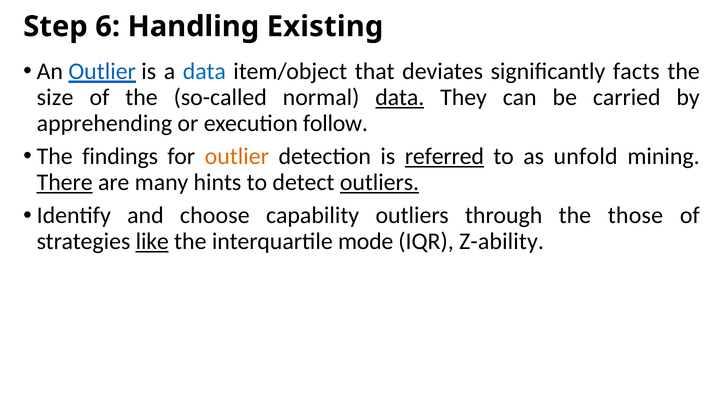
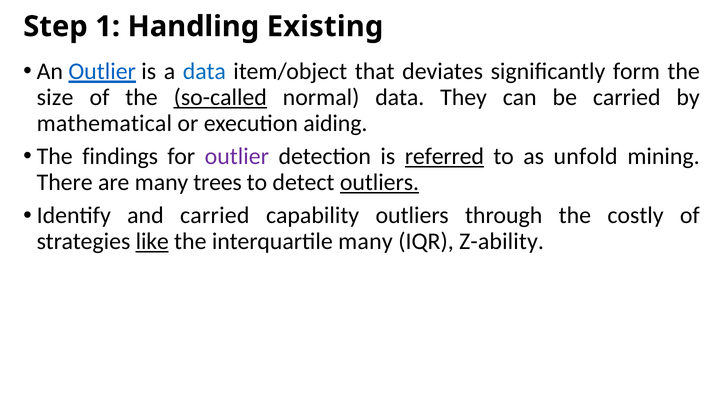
6: 6 -> 1 (108, 27)
facts: facts -> form (636, 71)
so-called underline: none -> present (220, 97)
data underline: present -> none (400, 97)
apprehending: apprehending -> mathematical (104, 123)
follow: follow -> aiding (335, 123)
outlier colour: orange -> purple (237, 156)
There underline: present -> none (65, 182)
hints: hints -> trees (218, 182)
and choose: choose -> carried (215, 215)
those: those -> costly (636, 215)
interquartile mode: mode -> many (365, 241)
